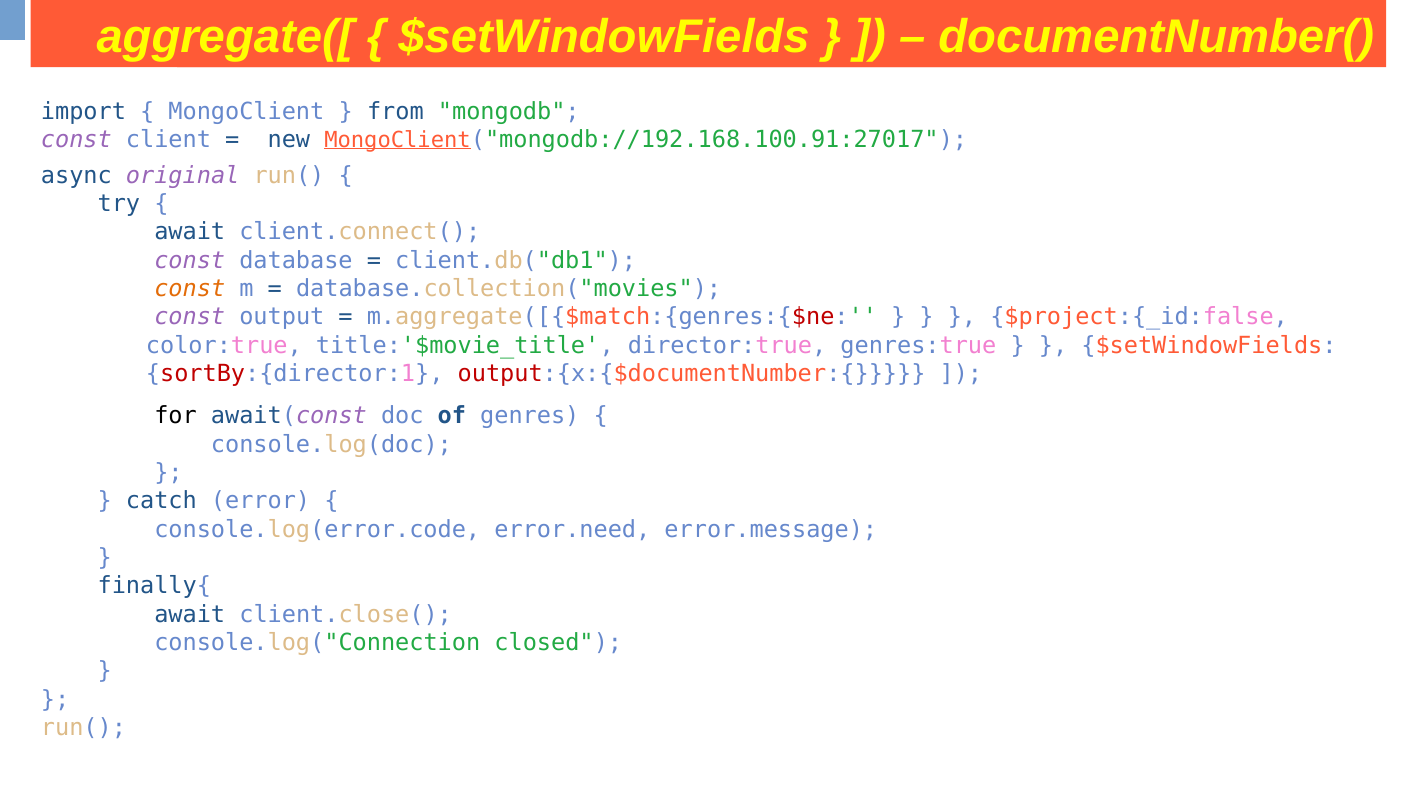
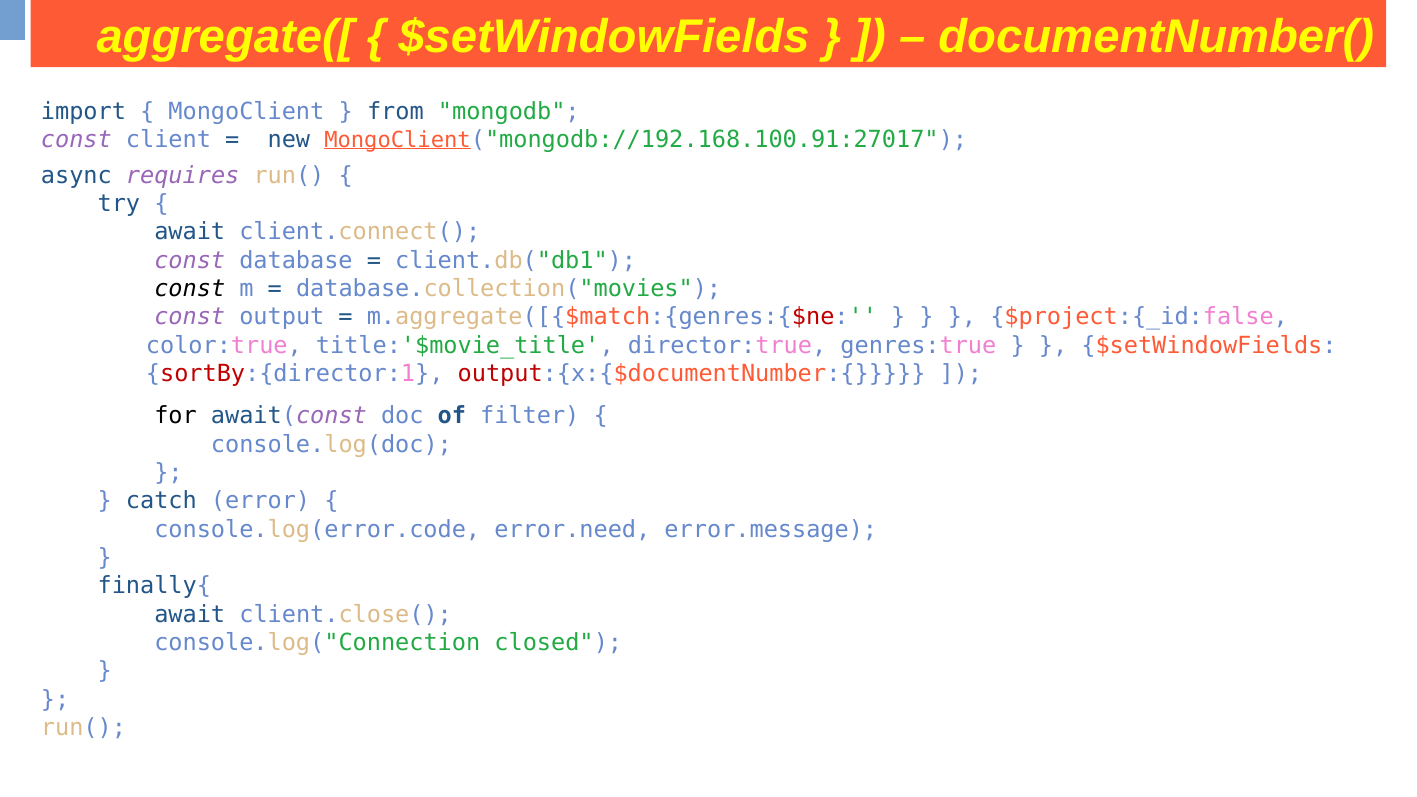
original: original -> requires (183, 175)
const colour: orange -> black (190, 289)
genres: genres -> filter (530, 416)
